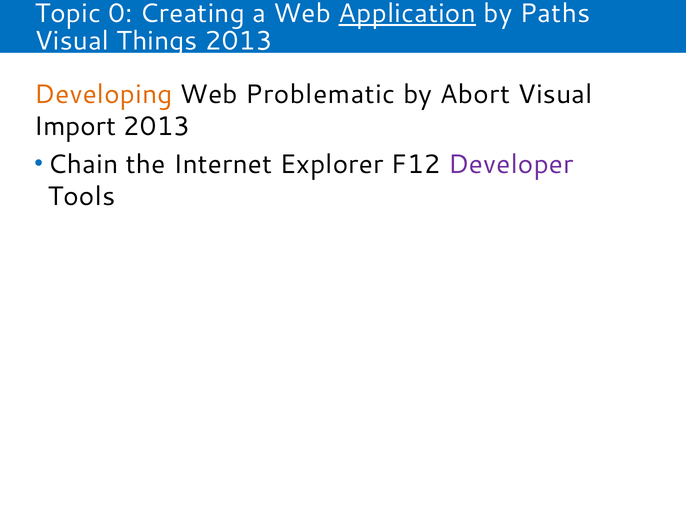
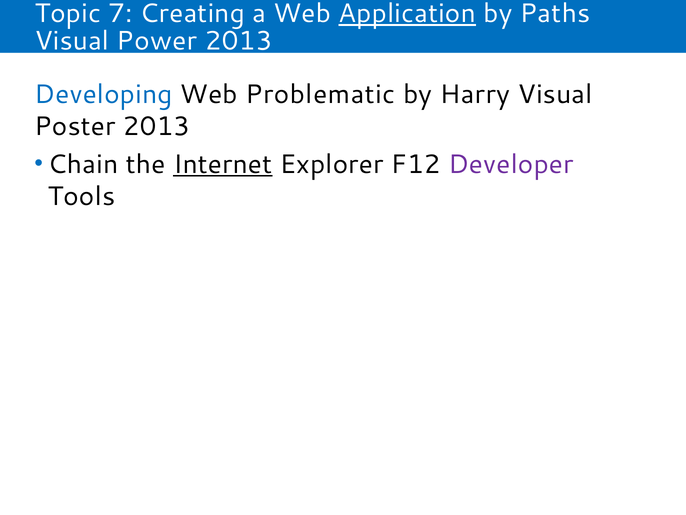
0: 0 -> 7 (120, 14)
Things: Things -> Power (157, 41)
Developing colour: orange -> blue (104, 94)
Abort: Abort -> Harry (475, 94)
Import: Import -> Poster (75, 127)
Internet underline: none -> present (223, 164)
